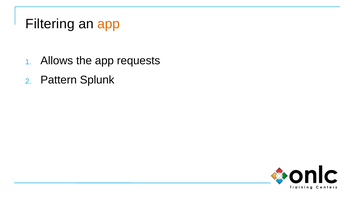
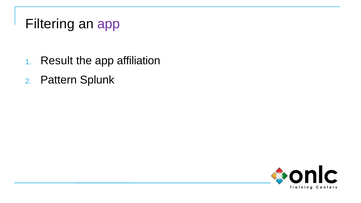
app colour: orange -> purple (109, 24)
Allows: Allows -> Result (57, 61)
requests: requests -> affiliation (139, 61)
